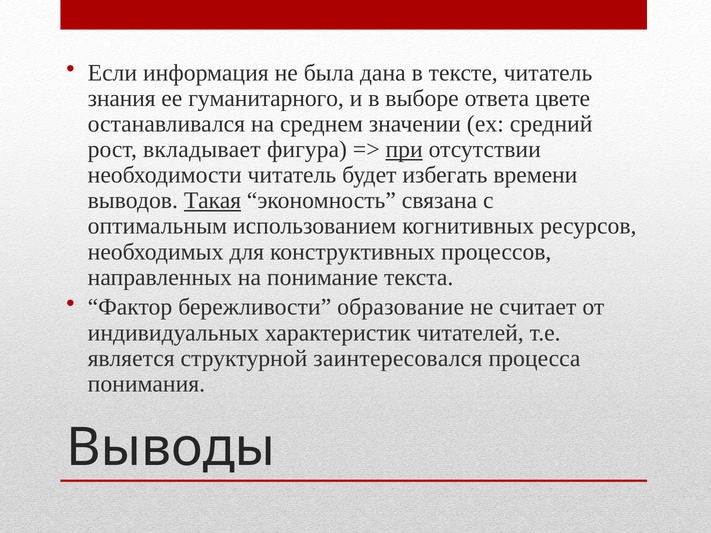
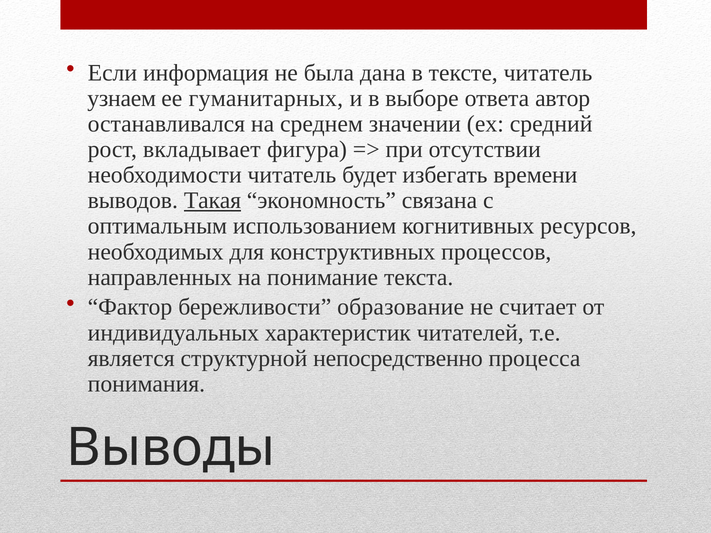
знания: знания -> узнаем (122, 98)
гуманитарного: гуманитарного -> гуманитарных (266, 98)
цвете: цвете -> автор (563, 98)
при underline: present -> none (404, 149)
заинтересовался: заинтересовался -> непосредственно (398, 358)
